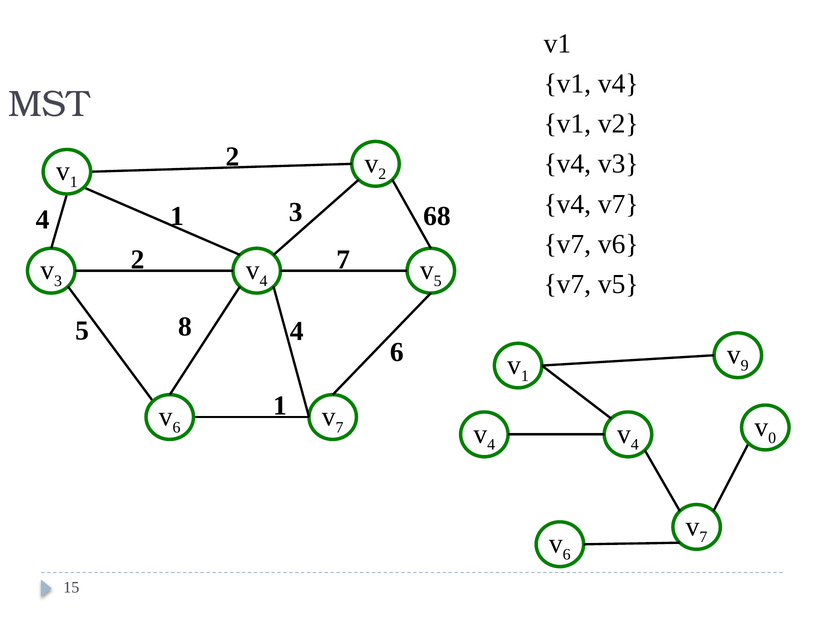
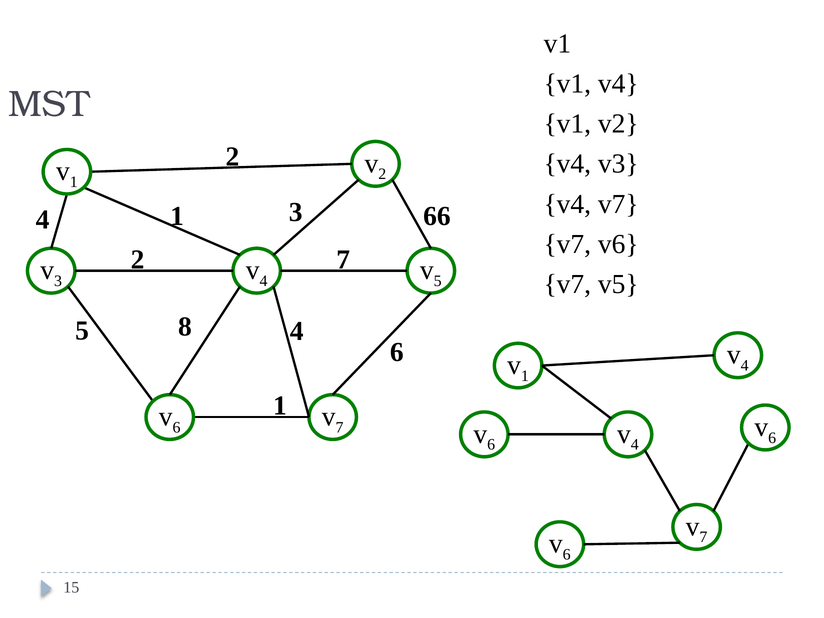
68: 68 -> 66 (437, 216)
9: 9 -> 4 (745, 366)
0: 0 -> 6 (772, 438)
4: 4 -> 6 (491, 445)
